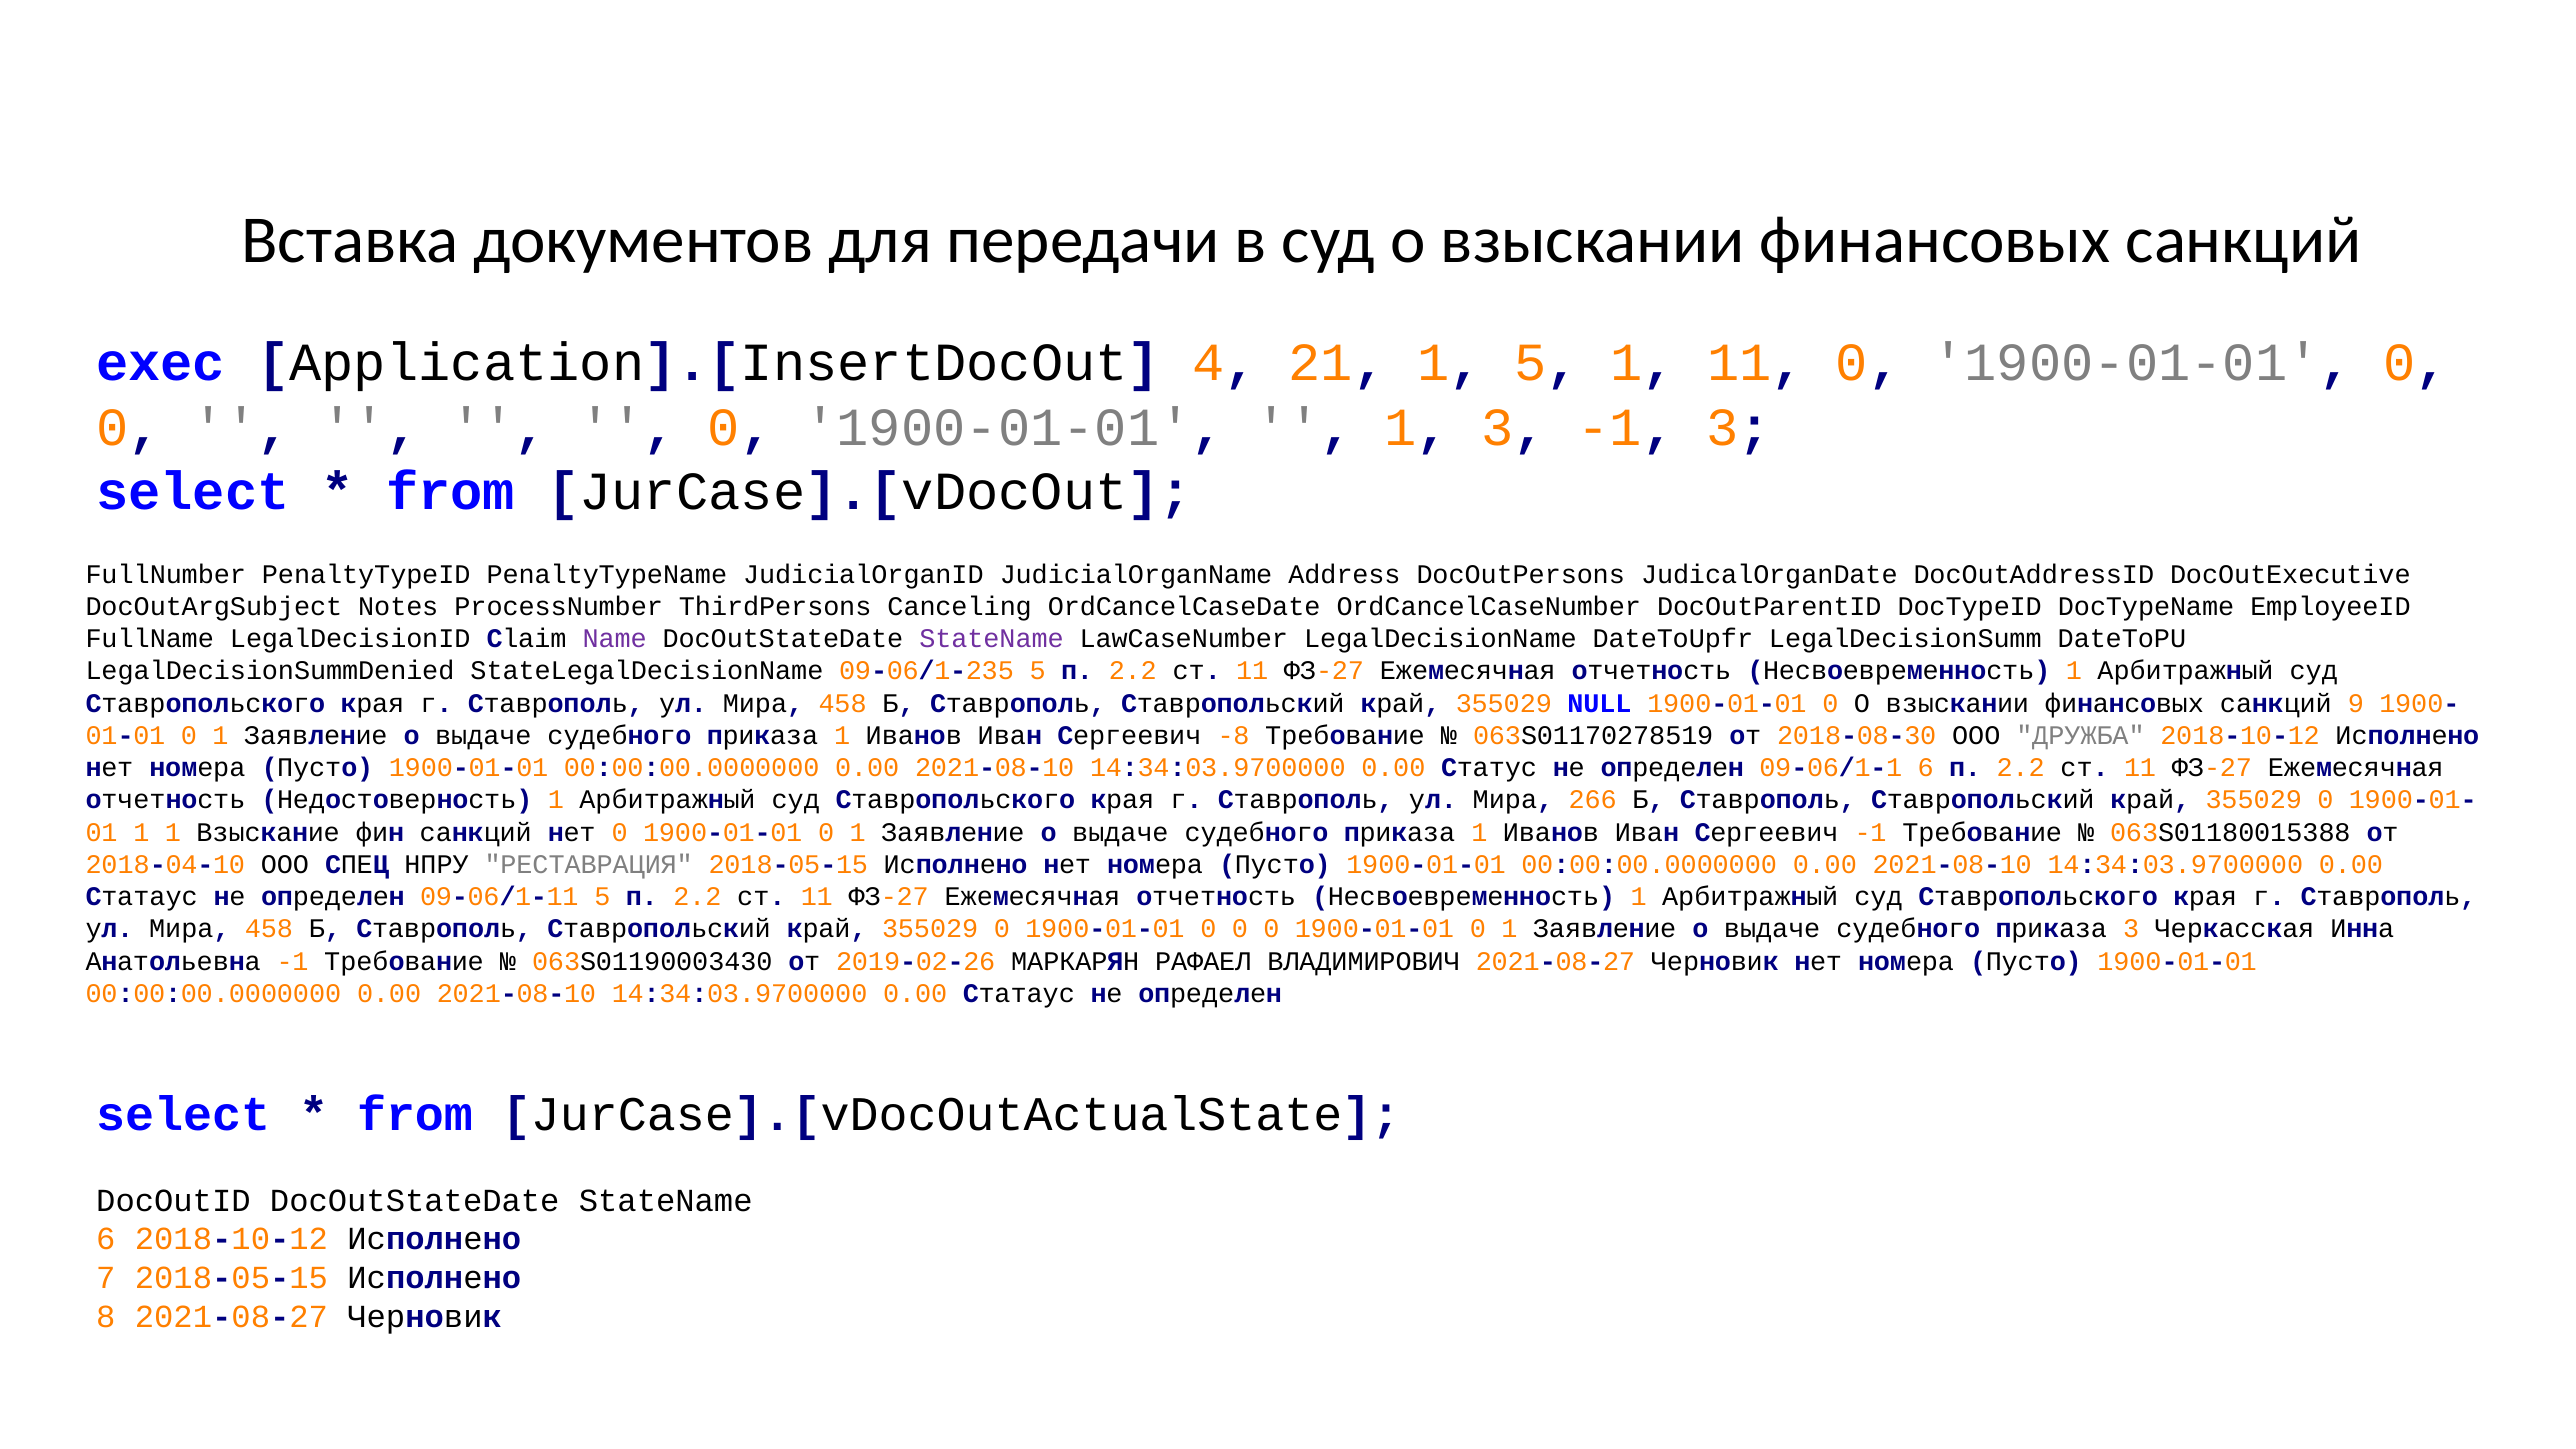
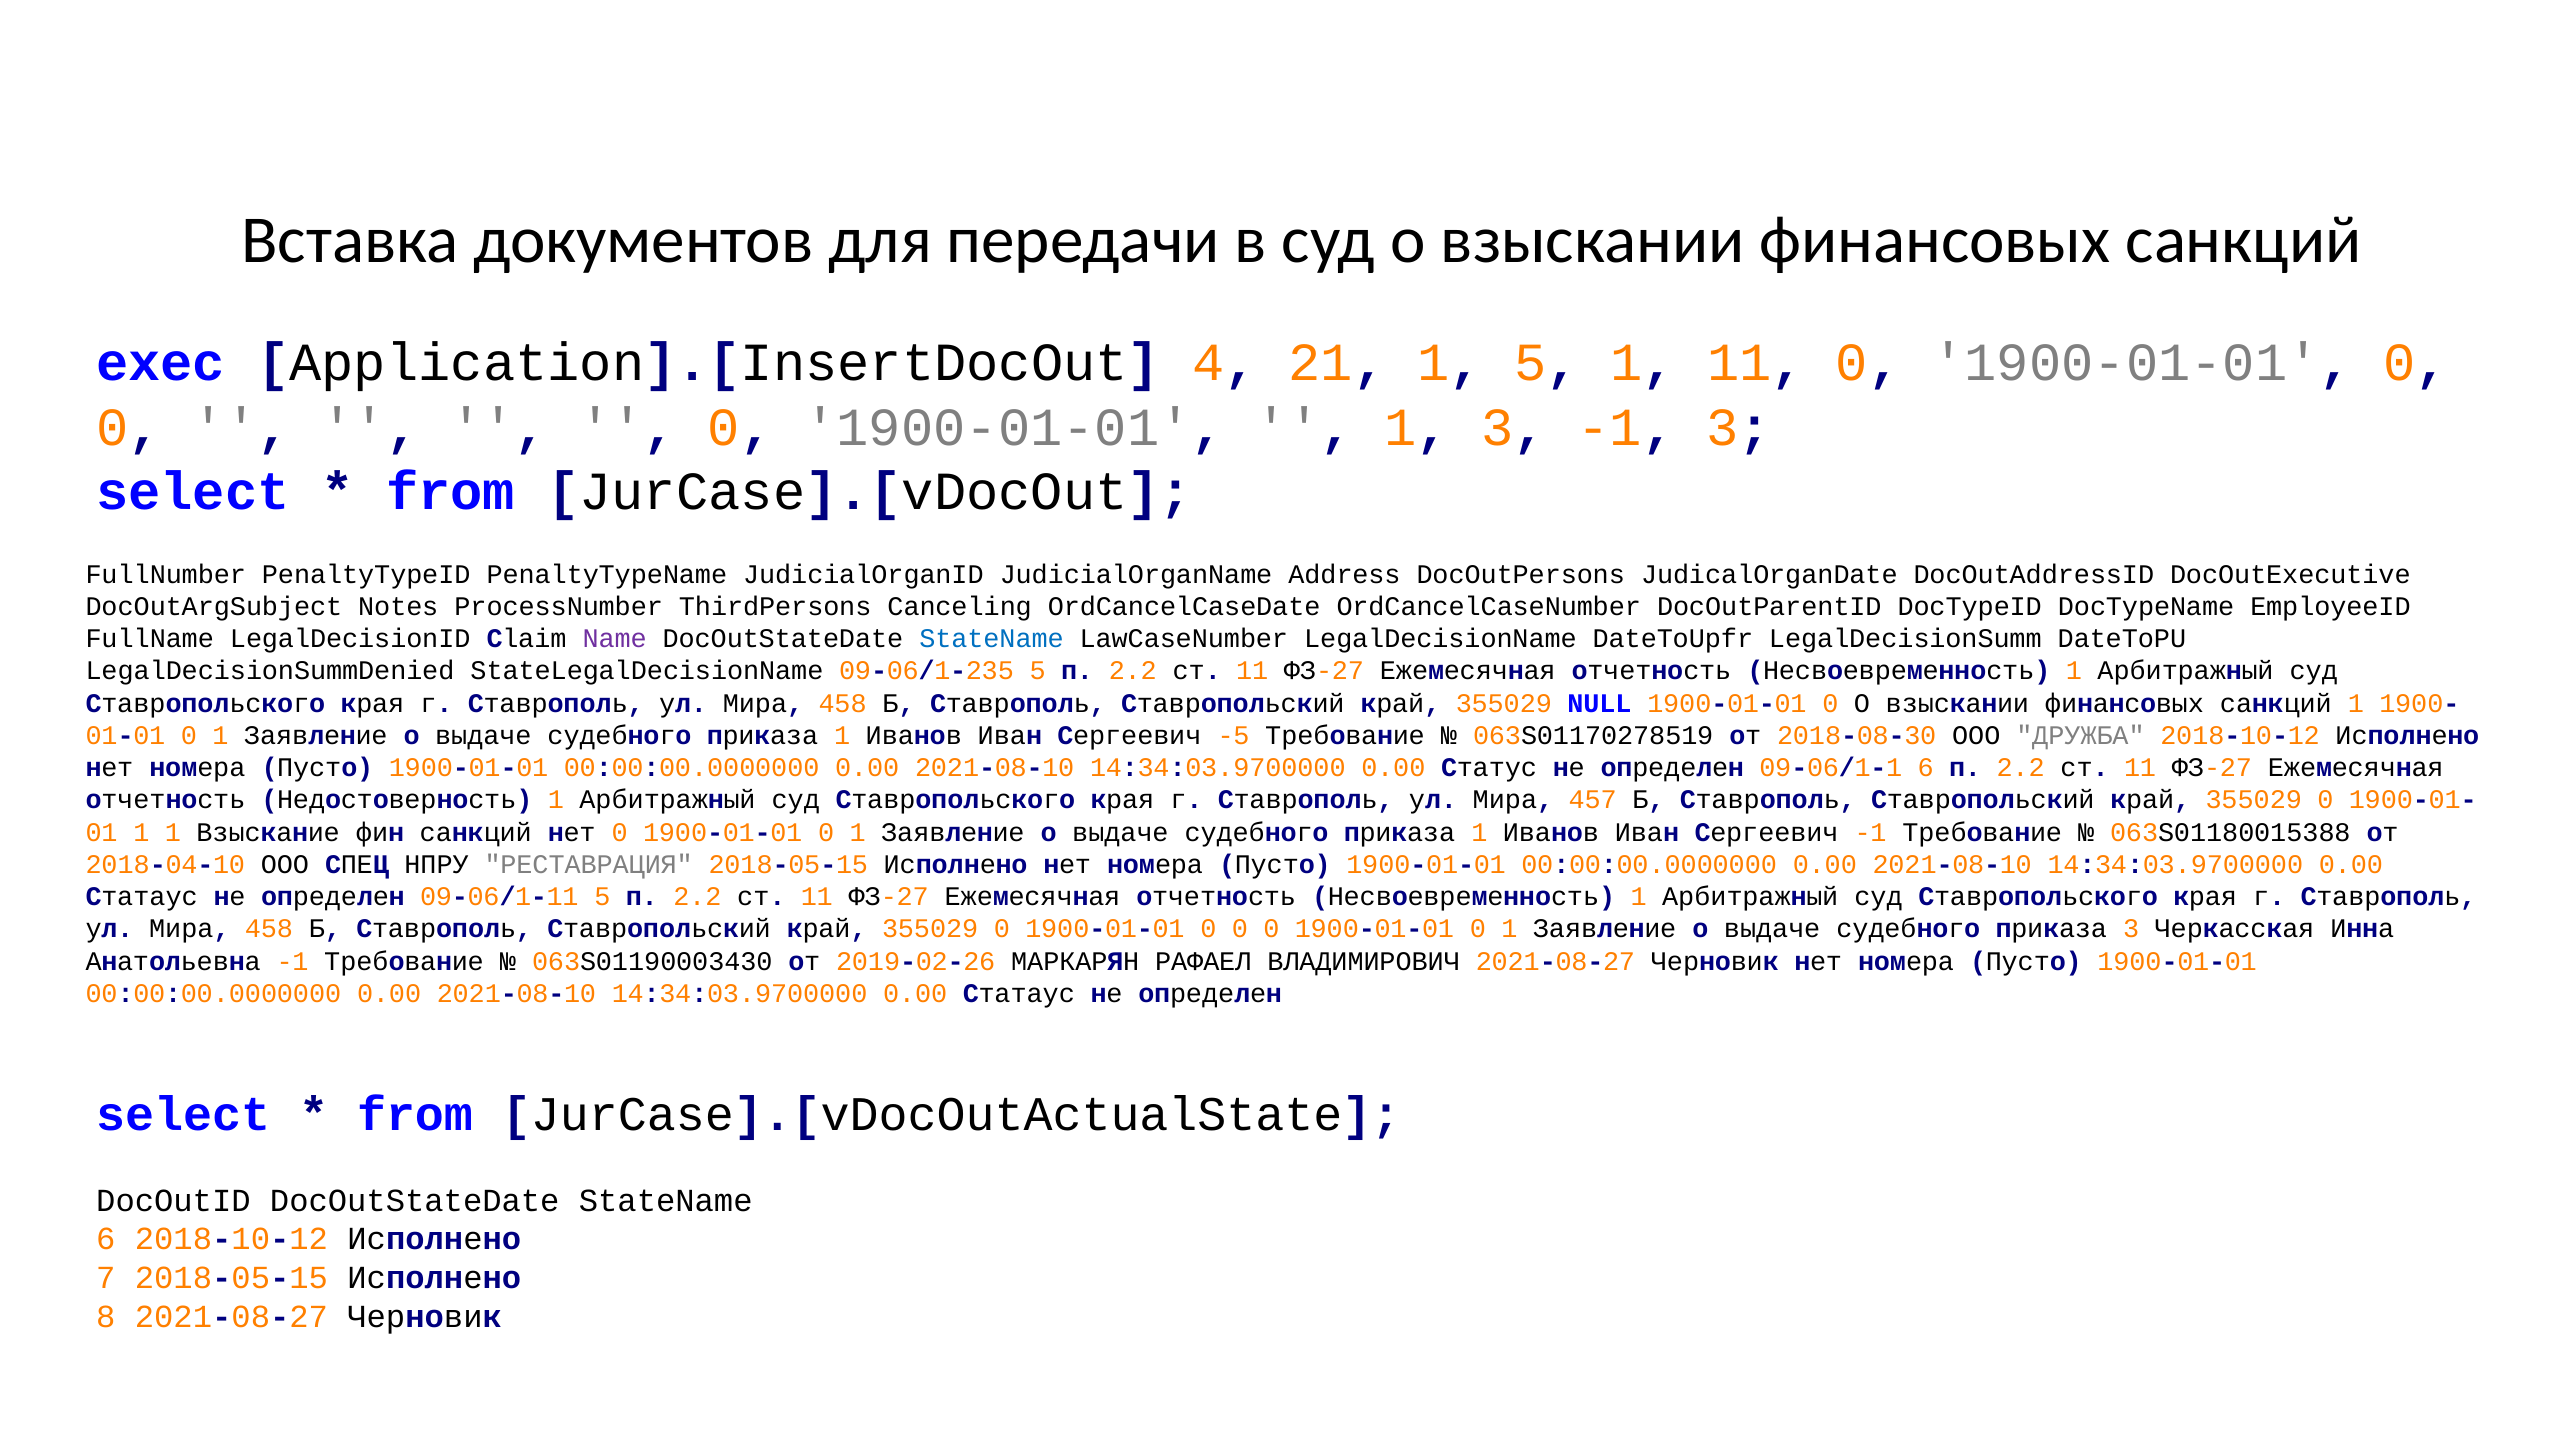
StateName colour: purple -> blue (992, 639)
санкций 9: 9 -> 1 (2356, 703)
-8: -8 -> -5 (1234, 735)
266: 266 -> 457 (1593, 800)
